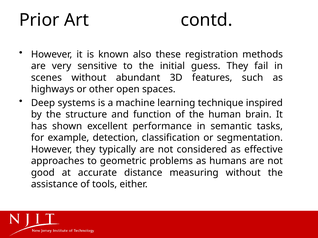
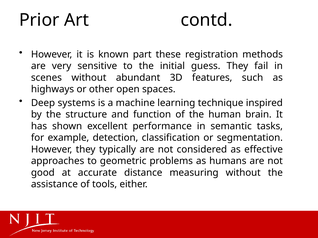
also: also -> part (142, 54)
